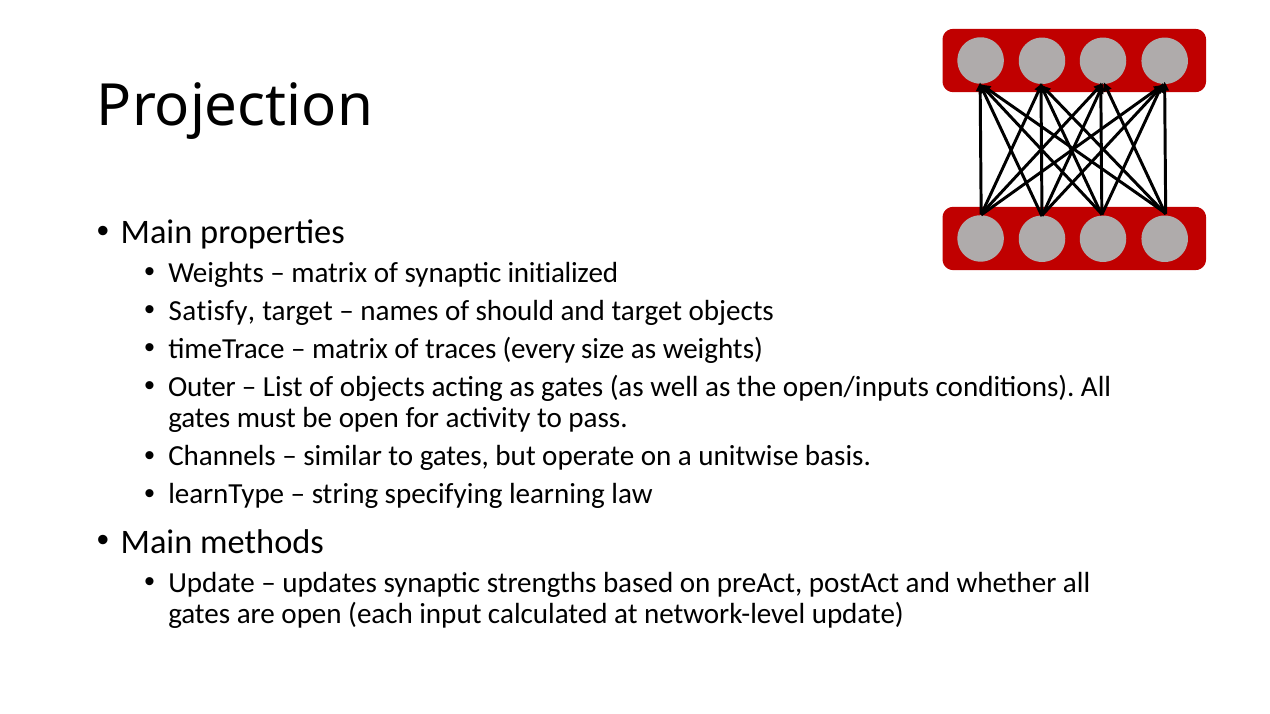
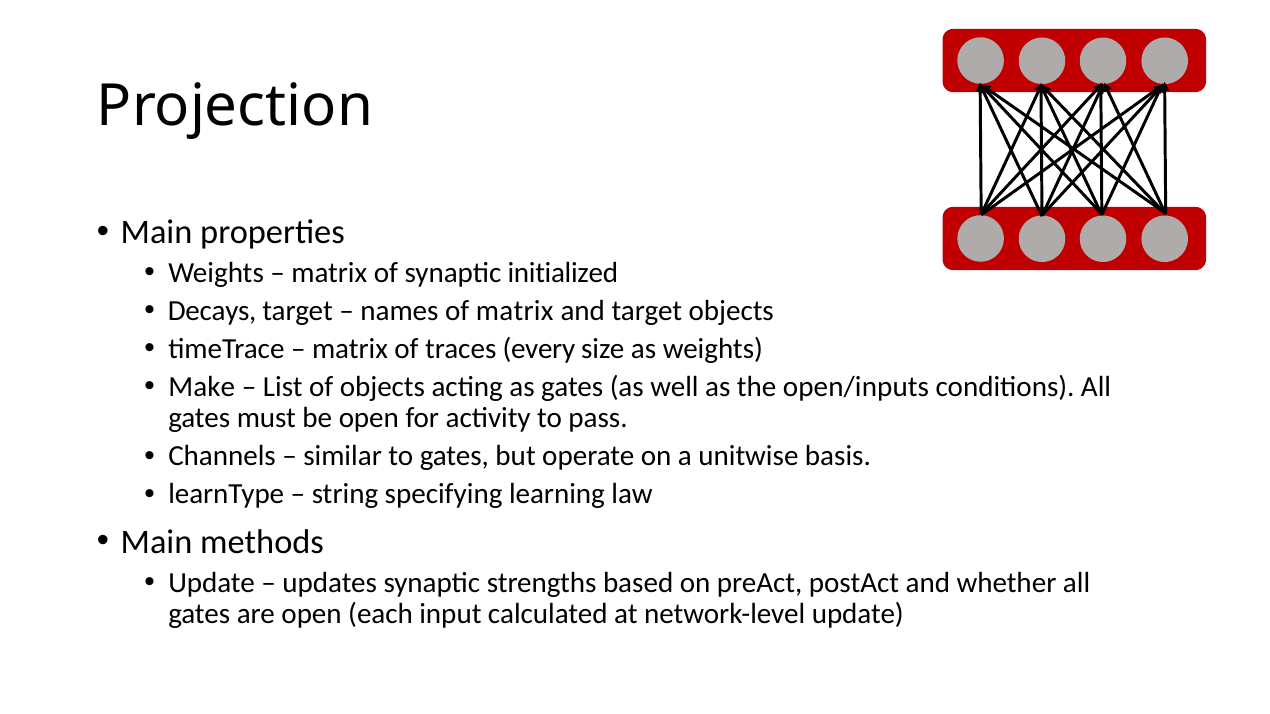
Satisfy: Satisfy -> Decays (212, 311)
of should: should -> matrix (515, 311)
Outer: Outer -> Make (202, 387)
